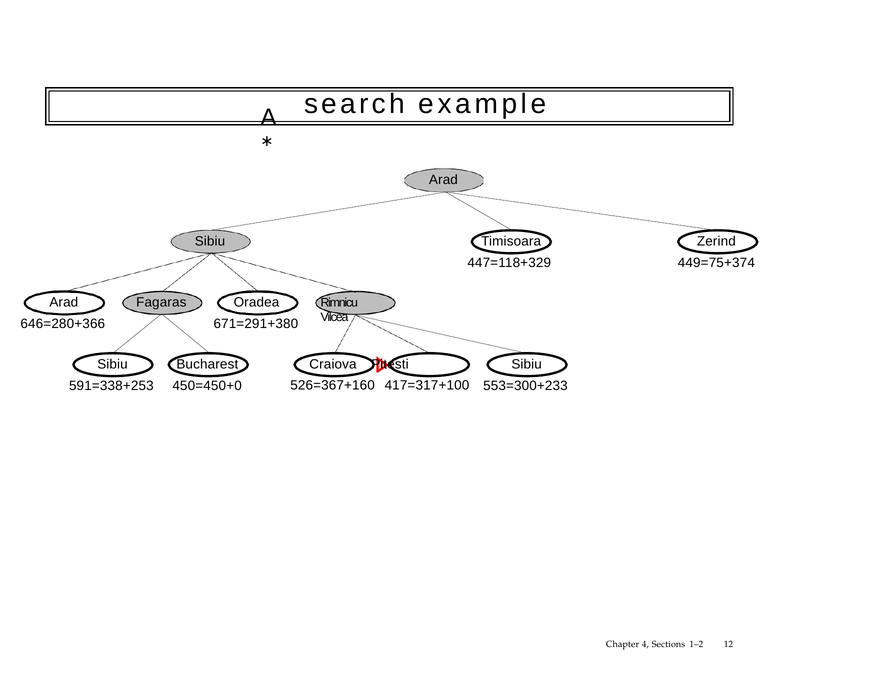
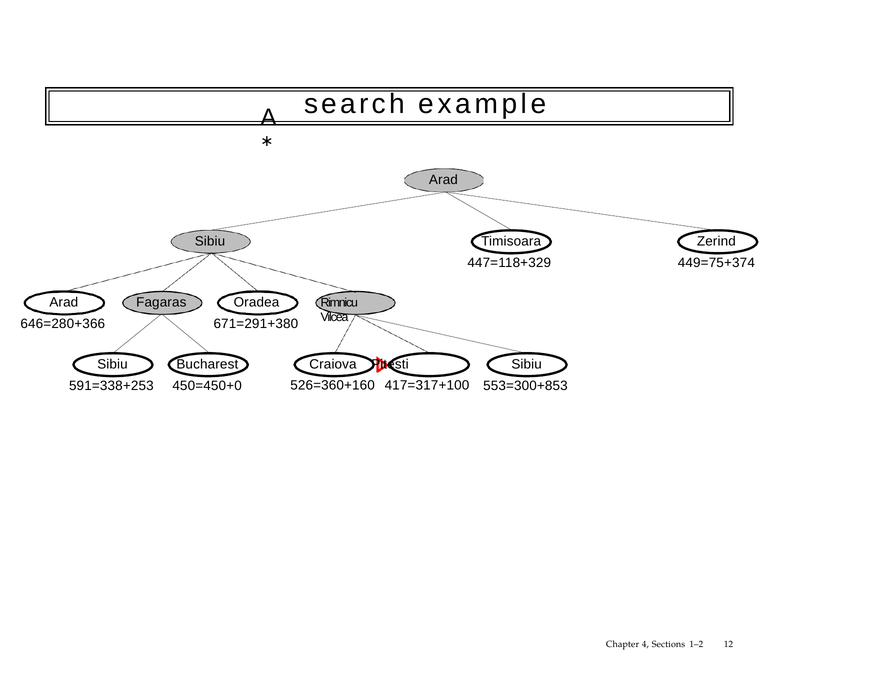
526=367+160: 526=367+160 -> 526=360+160 (333, 385)
553=300+233: 553=300+233 -> 553=300+853 (525, 386)
